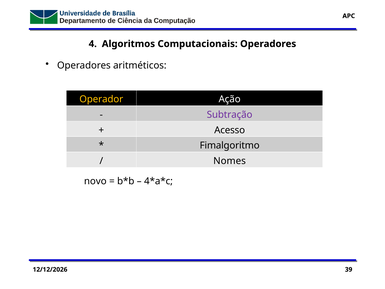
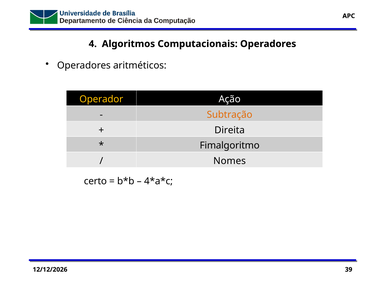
Subtração colour: purple -> orange (230, 115)
Acesso: Acesso -> Direita (230, 130)
novo: novo -> certo (95, 181)
